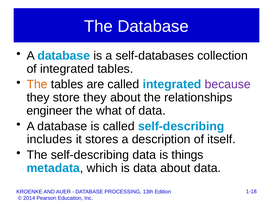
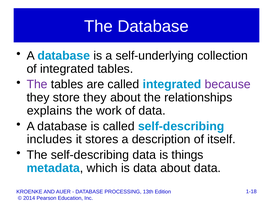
self-databases: self-databases -> self-underlying (155, 56)
The colour: orange -> purple (37, 84)
engineer: engineer -> explains (49, 111)
what: what -> work (109, 111)
